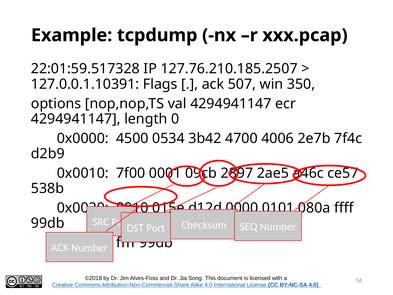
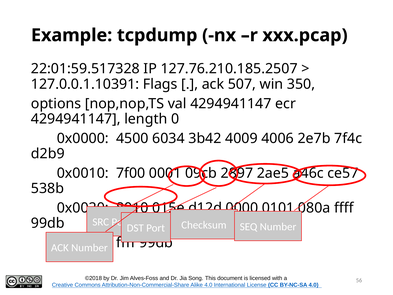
0534: 0534 -> 6034 (168, 138)
4700: 4700 -> 4009 (241, 138)
